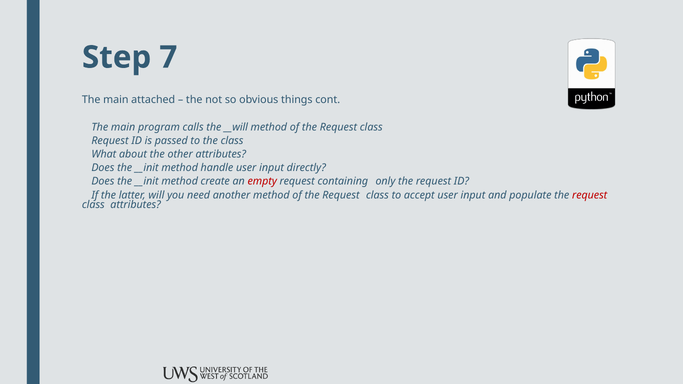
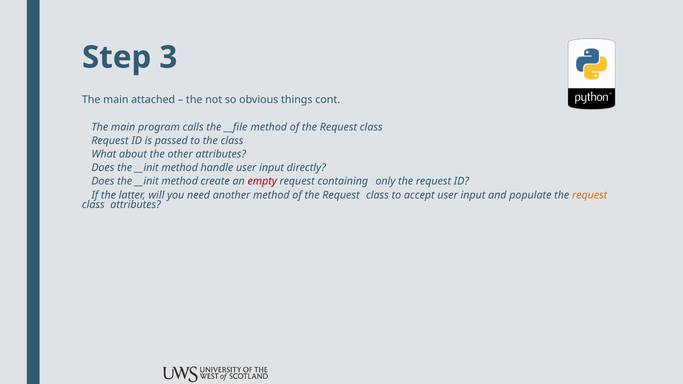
7: 7 -> 3 (168, 57)
__will: __will -> __file (236, 127)
request colour: red -> orange (590, 195)
